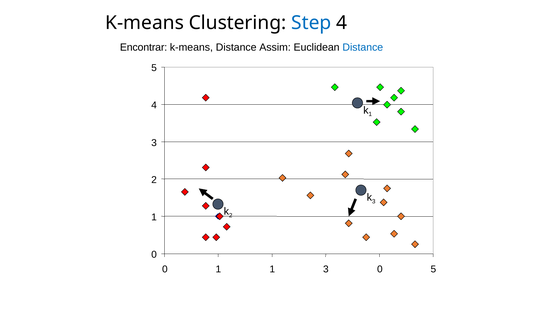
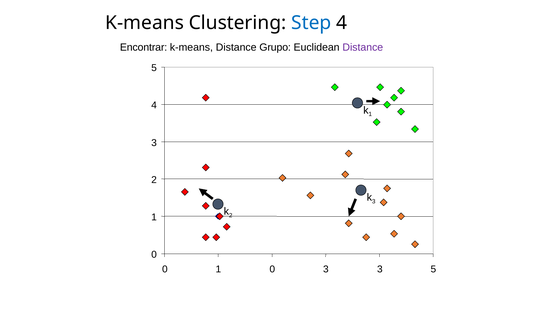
Assim: Assim -> Grupo (275, 47)
Distance colour: blue -> purple (363, 47)
1 1: 1 -> 0 (272, 269)
3 0: 0 -> 3 (380, 269)
